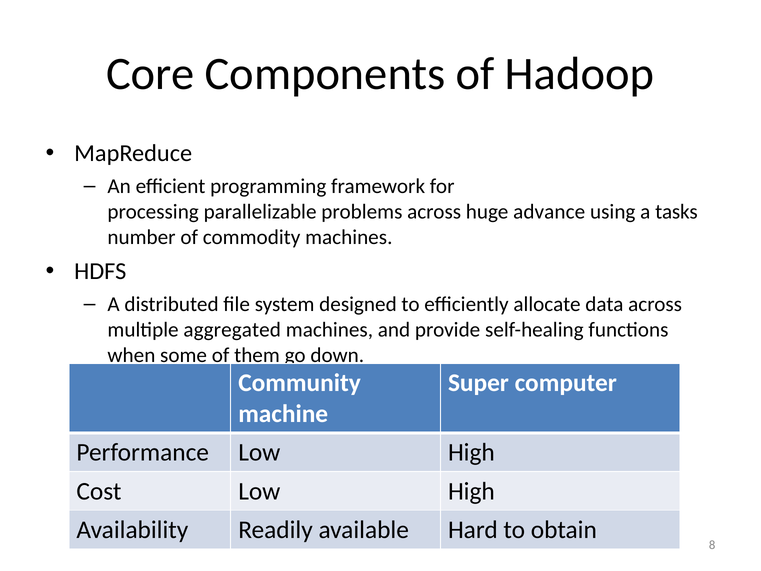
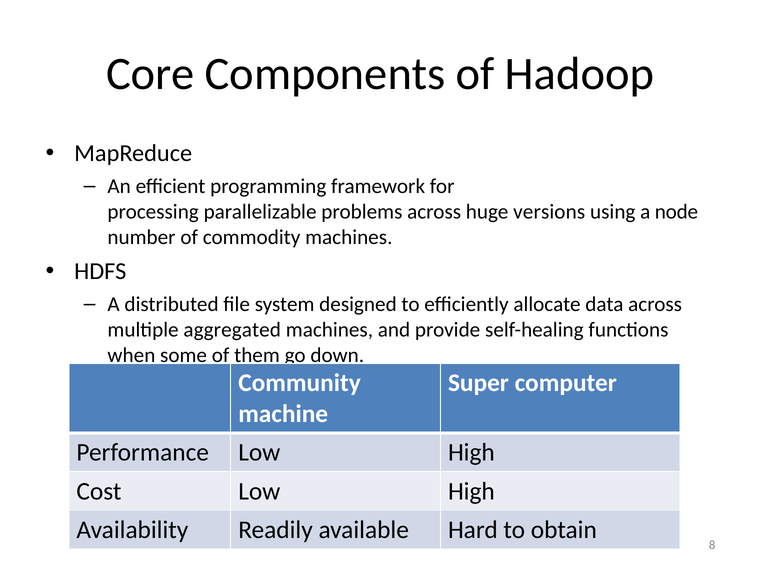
advance: advance -> versions (549, 212)
tasks: tasks -> node (676, 212)
